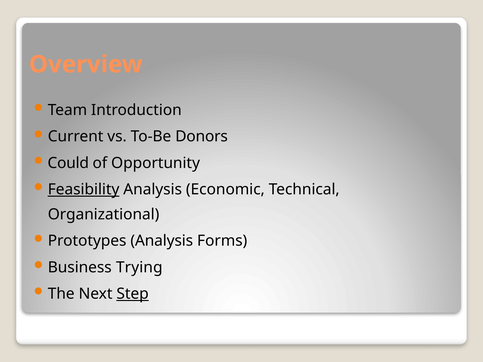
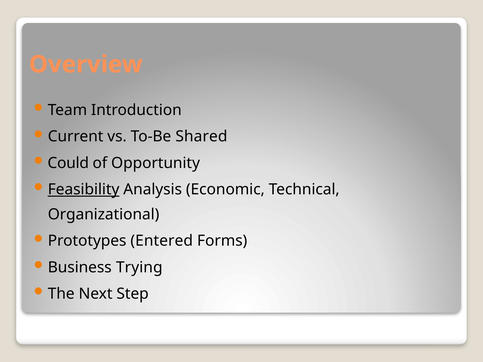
Donors: Donors -> Shared (201, 137)
Prototypes Analysis: Analysis -> Entered (162, 241)
Step underline: present -> none (133, 294)
